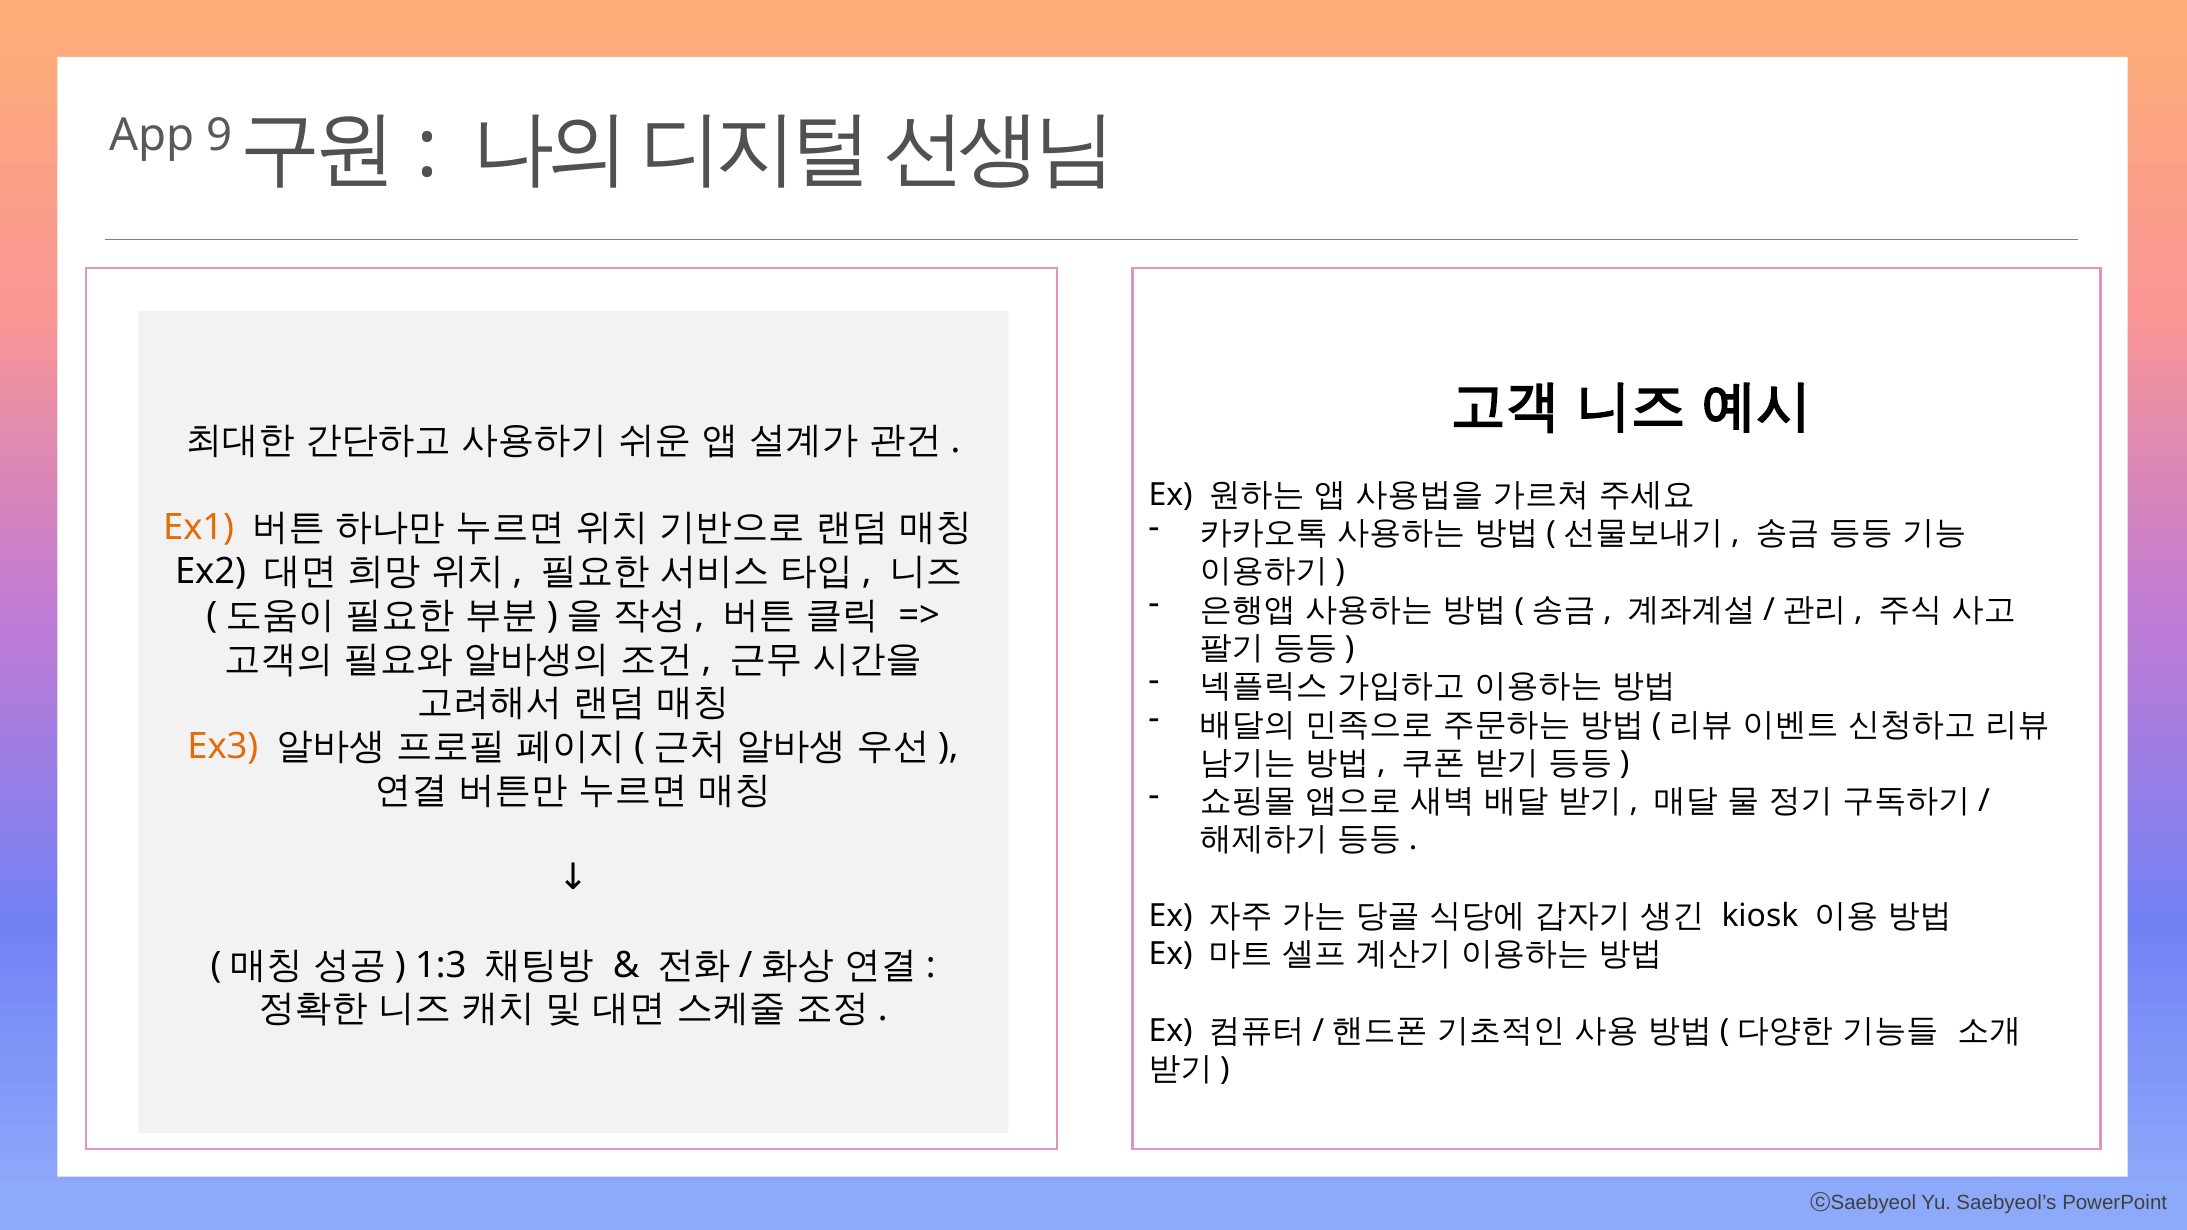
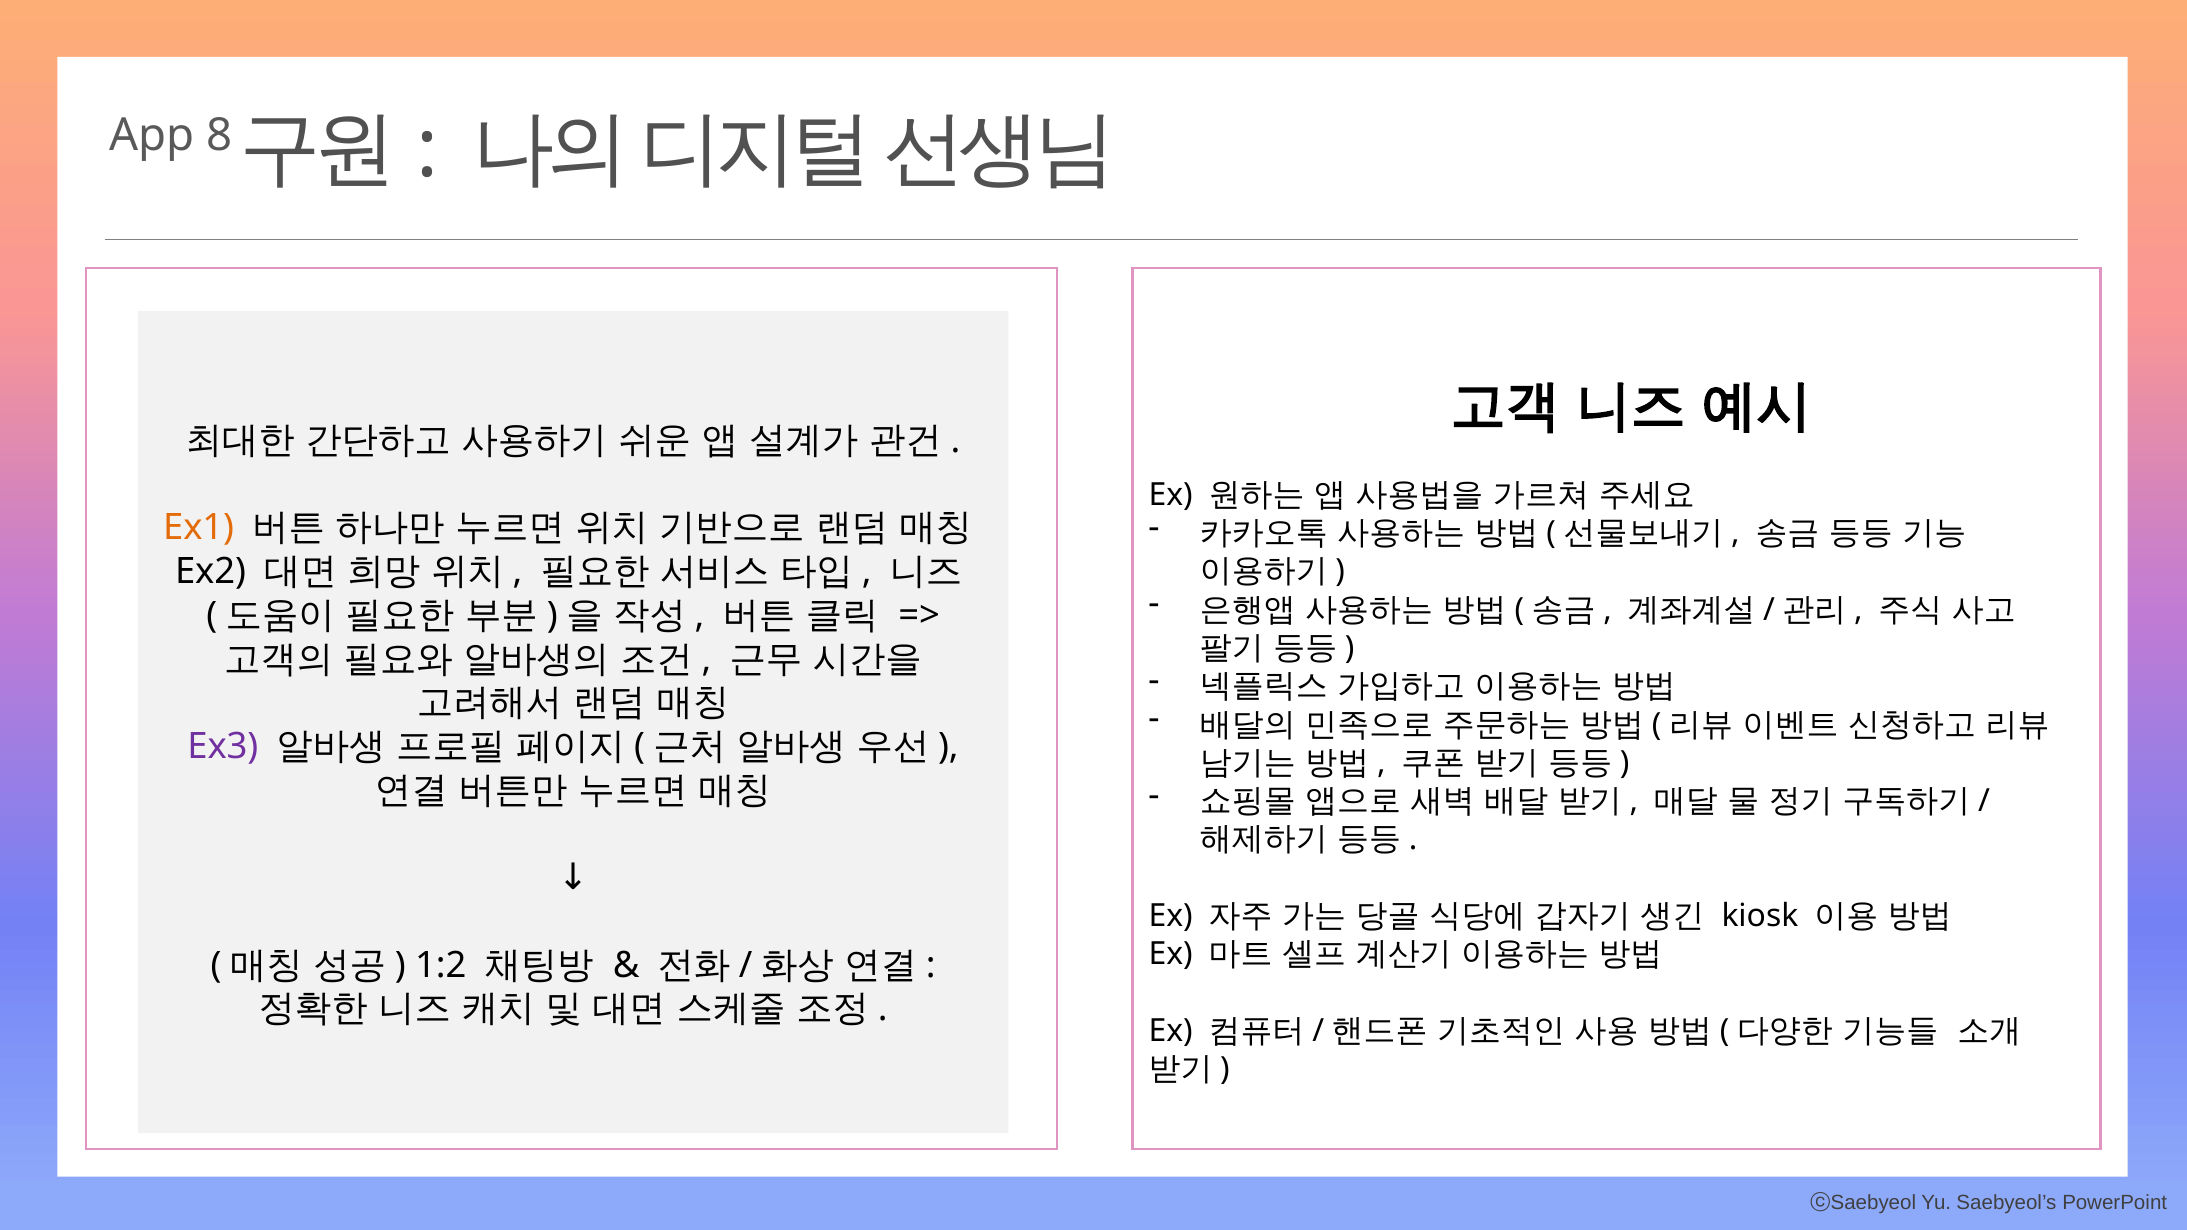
9: 9 -> 8 (219, 135)
Ex3 colour: orange -> purple (223, 747)
1:3: 1:3 -> 1:2 (441, 965)
